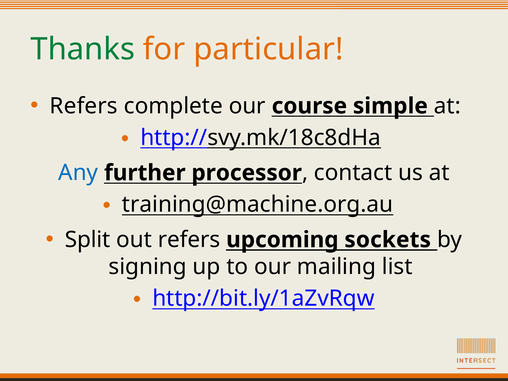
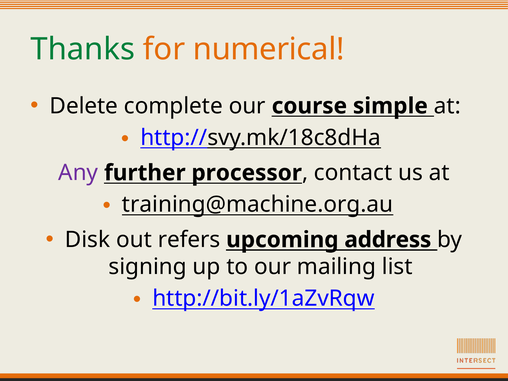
particular: particular -> numerical (269, 49)
Refers: Refers -> Delete (84, 106)
Any colour: blue -> purple (78, 173)
Split: Split -> Disk (88, 240)
sockets: sockets -> address (388, 240)
